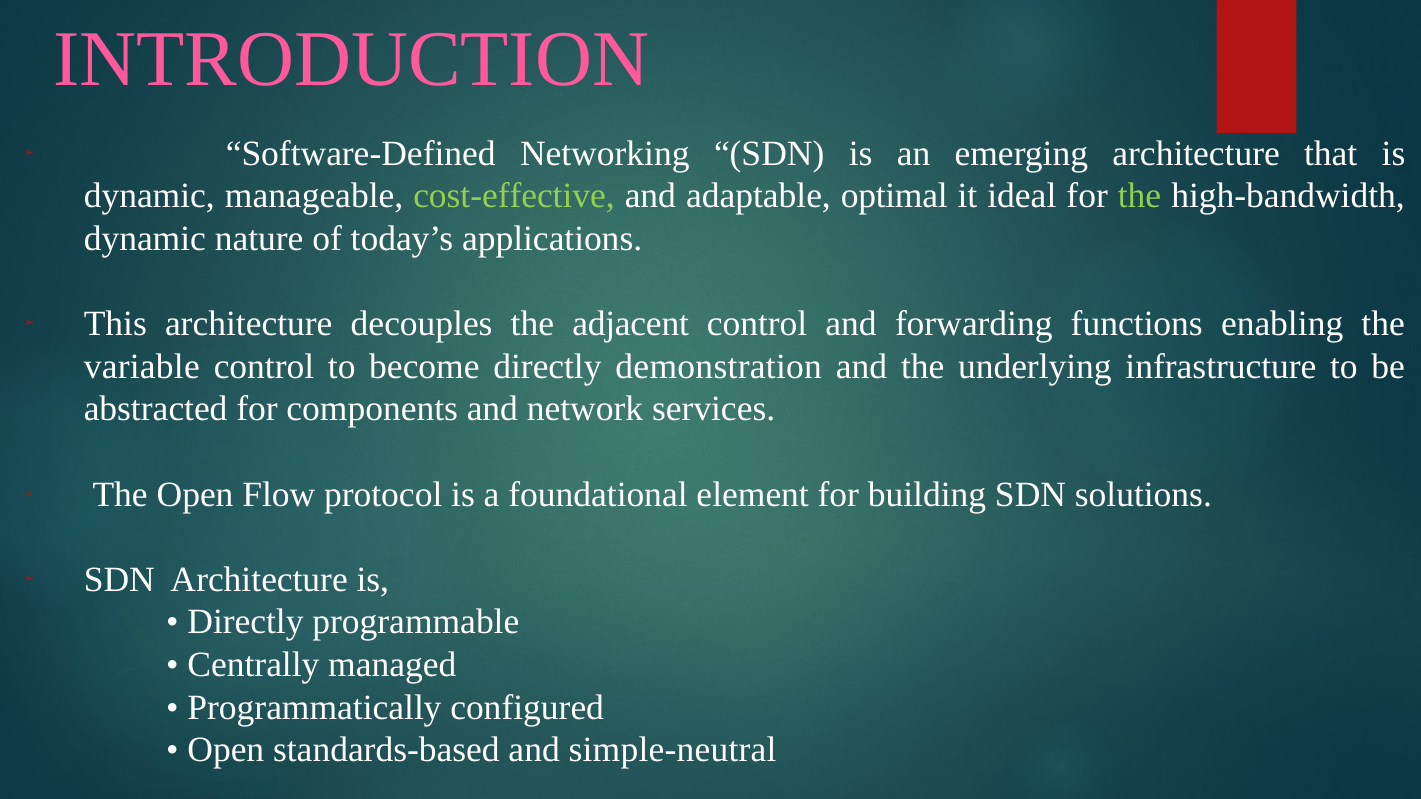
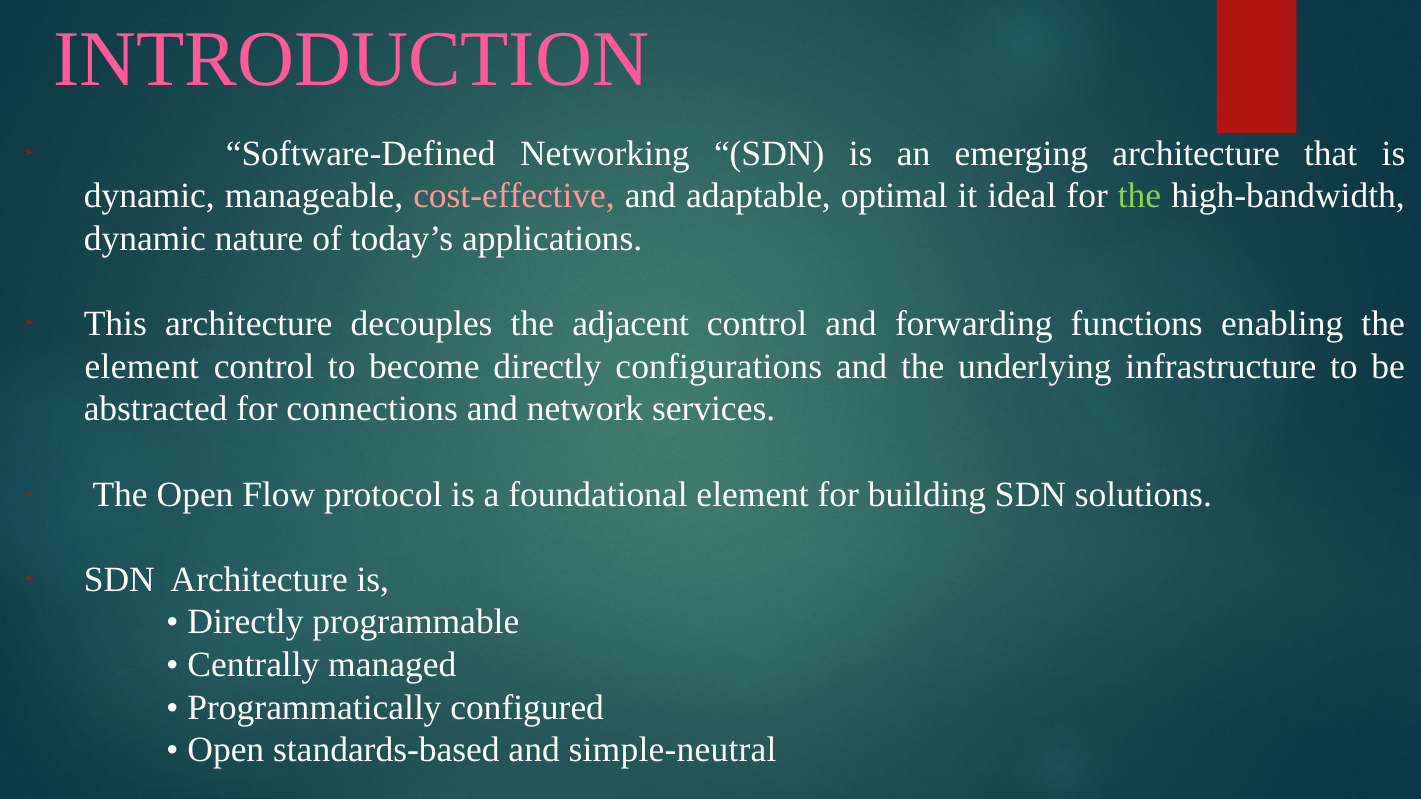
cost-effective colour: light green -> pink (514, 196)
variable: variable -> element (142, 367)
demonstration: demonstration -> configurations (719, 367)
components: components -> connections (372, 409)
